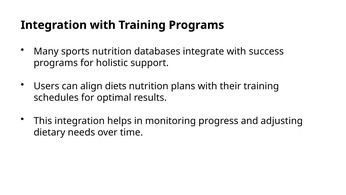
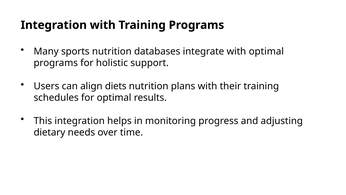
with success: success -> optimal (266, 51)
